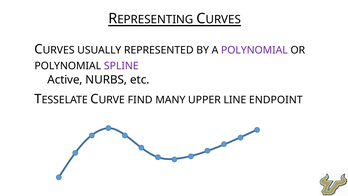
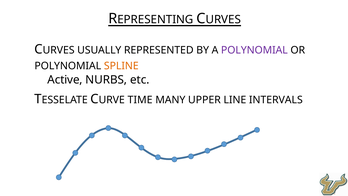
SPLINE colour: purple -> orange (121, 66)
FIND: FIND -> TIME (140, 100)
ENDPOINT: ENDPOINT -> INTERVALS (276, 100)
